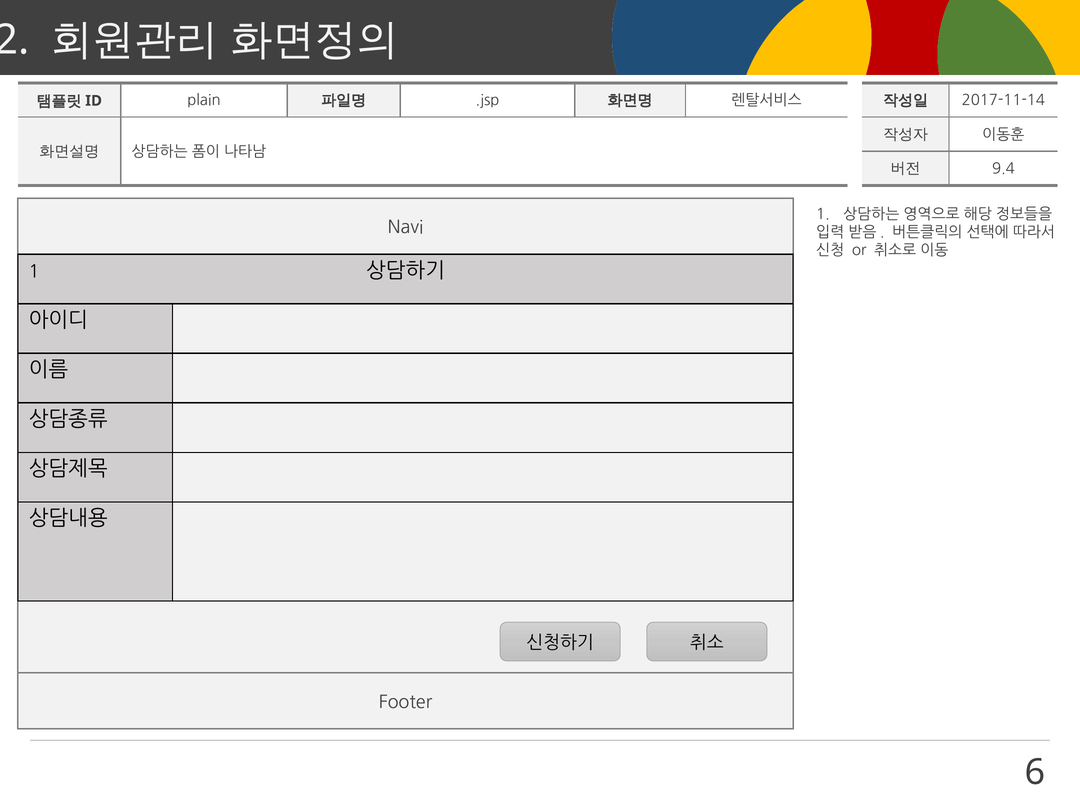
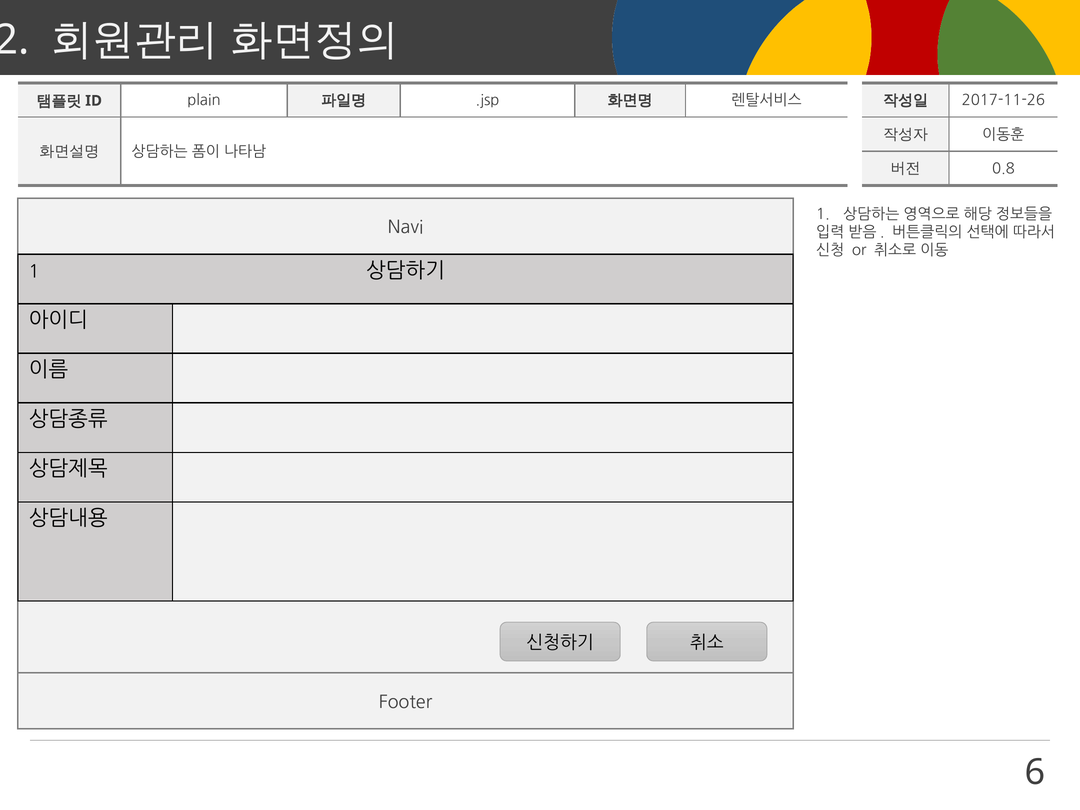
2017-11-14: 2017-11-14 -> 2017-11-26 (1003, 100)
9.4: 9.4 -> 0.8 (1003, 169)
